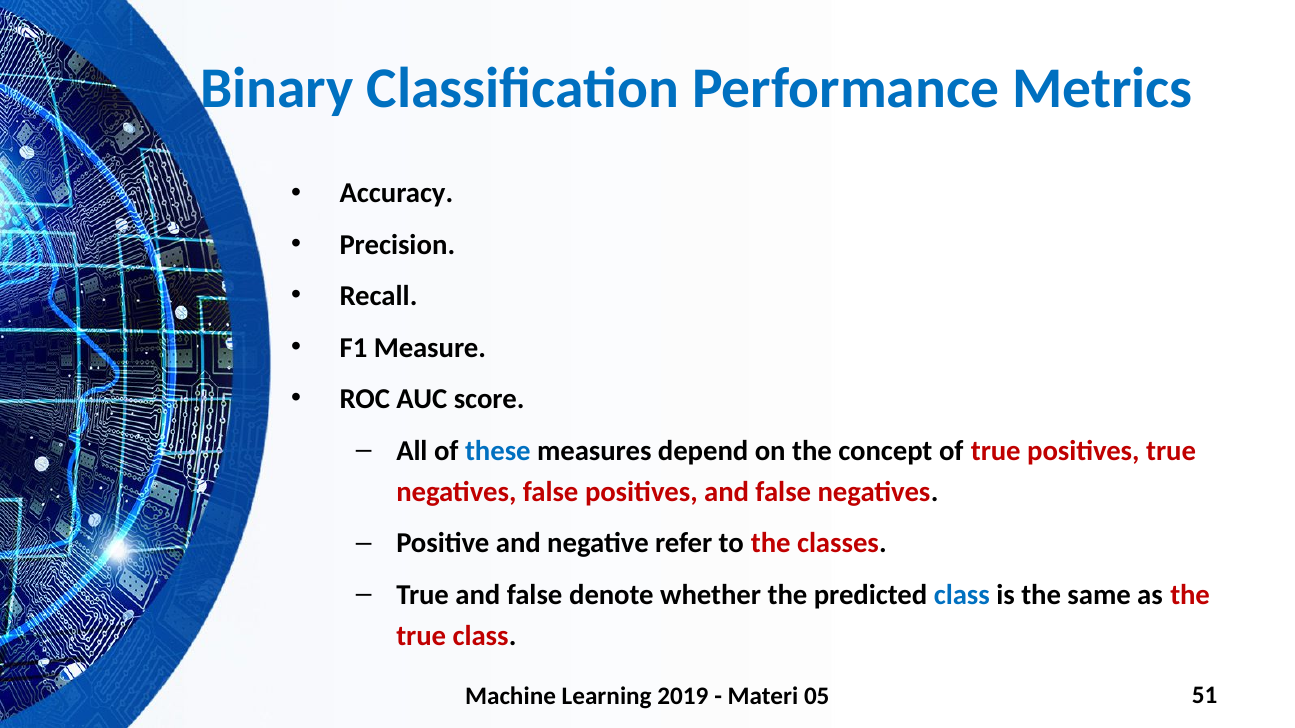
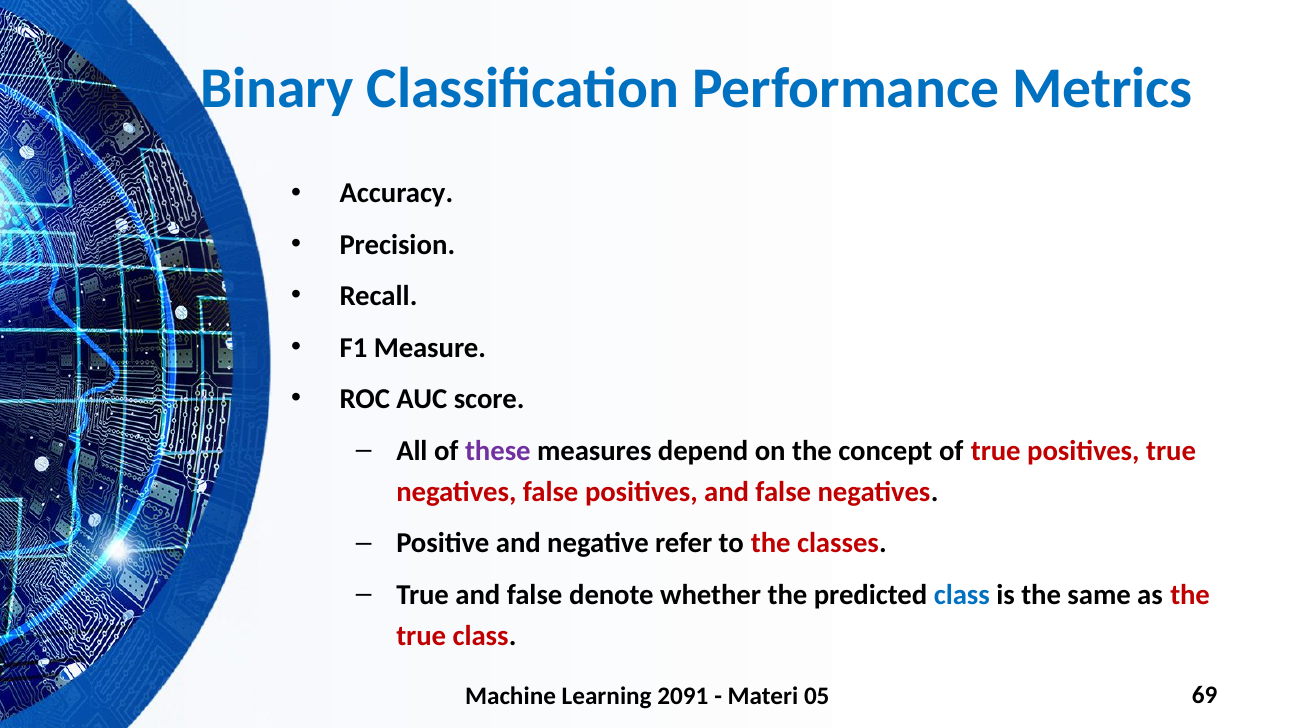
these colour: blue -> purple (498, 451)
2019: 2019 -> 2091 (683, 696)
51: 51 -> 69 (1205, 696)
